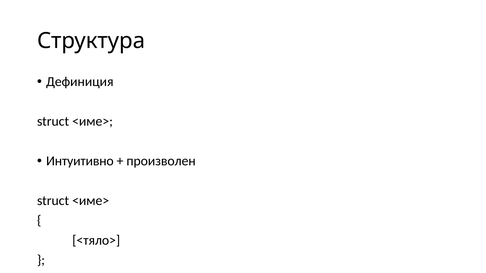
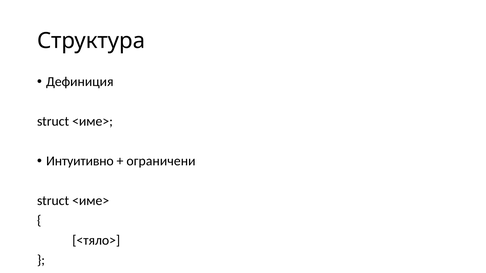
произволен: произволен -> ограничени (161, 161)
